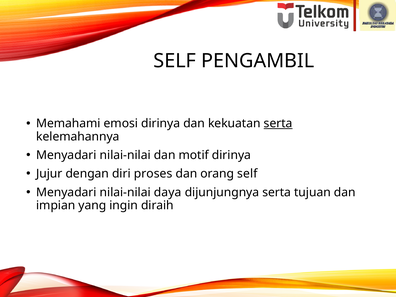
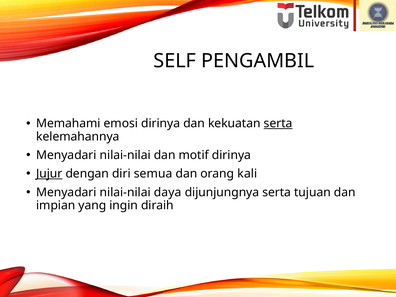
Jujur underline: none -> present (49, 174)
proses: proses -> semua (153, 174)
orang self: self -> kali (247, 174)
